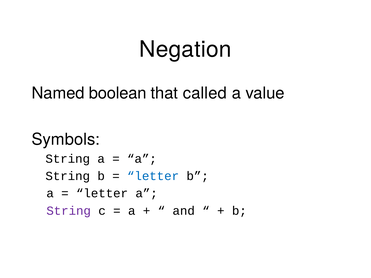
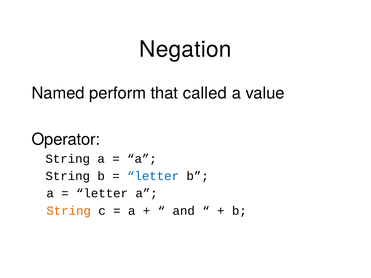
boolean: boolean -> perform (118, 93)
Symbols: Symbols -> Operator (66, 139)
String colour: purple -> orange (69, 211)
